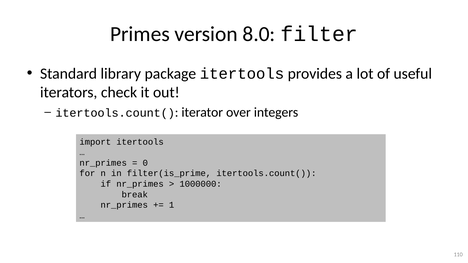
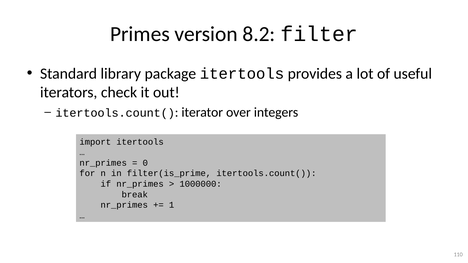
8.0: 8.0 -> 8.2 (259, 34)
